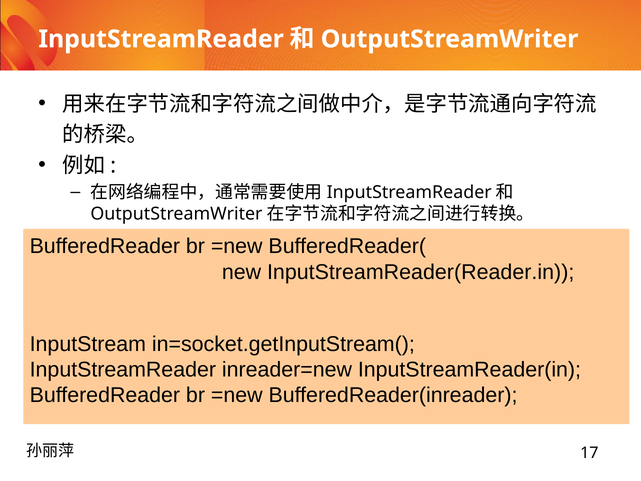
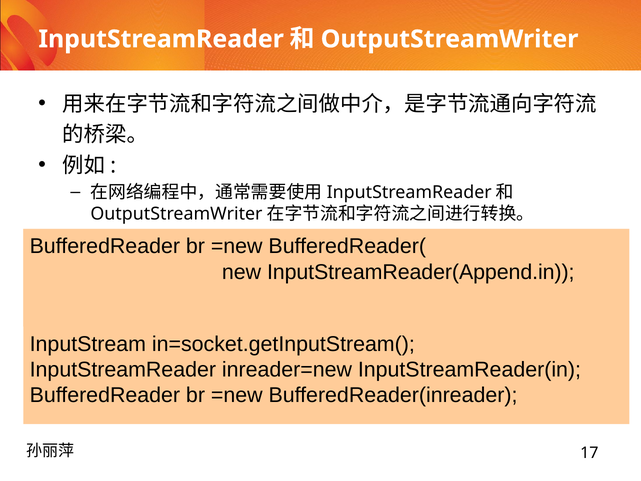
InputStreamReader(Reader.in: InputStreamReader(Reader.in -> InputStreamReader(Append.in (421, 272)
